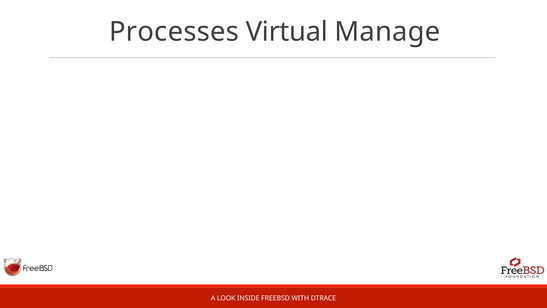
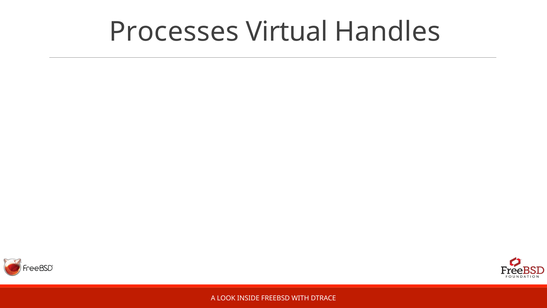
Manage: Manage -> Handles (388, 32)
